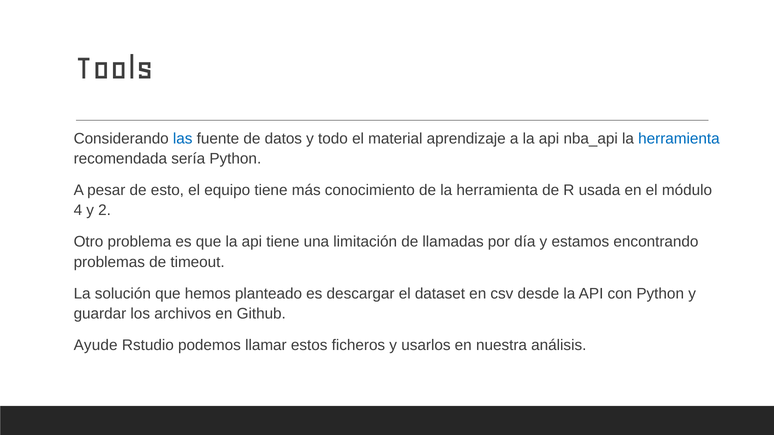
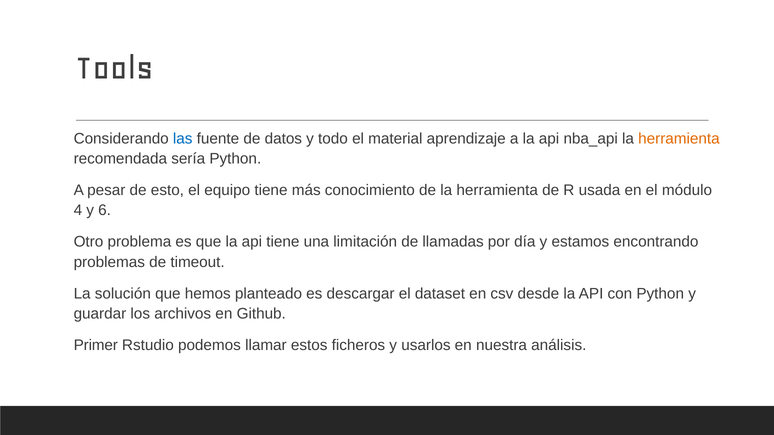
herramienta colour: blue -> orange (679, 139)
2: 2 -> 6 (105, 211)
Ayude: Ayude -> Primer (96, 345)
